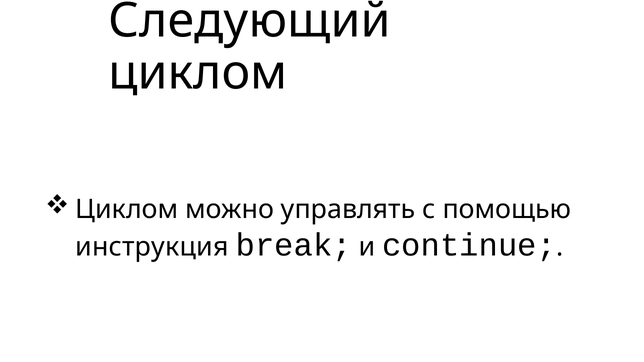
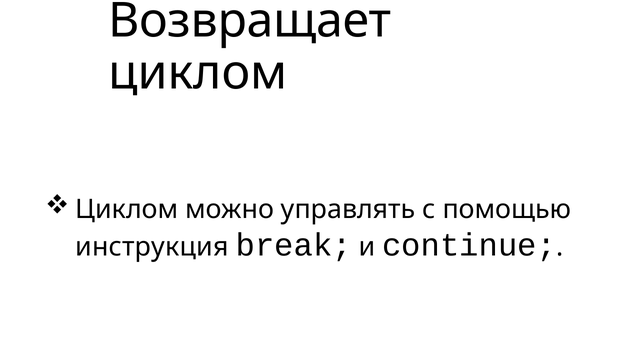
Следующий: Следующий -> Возвращает (250, 21)
